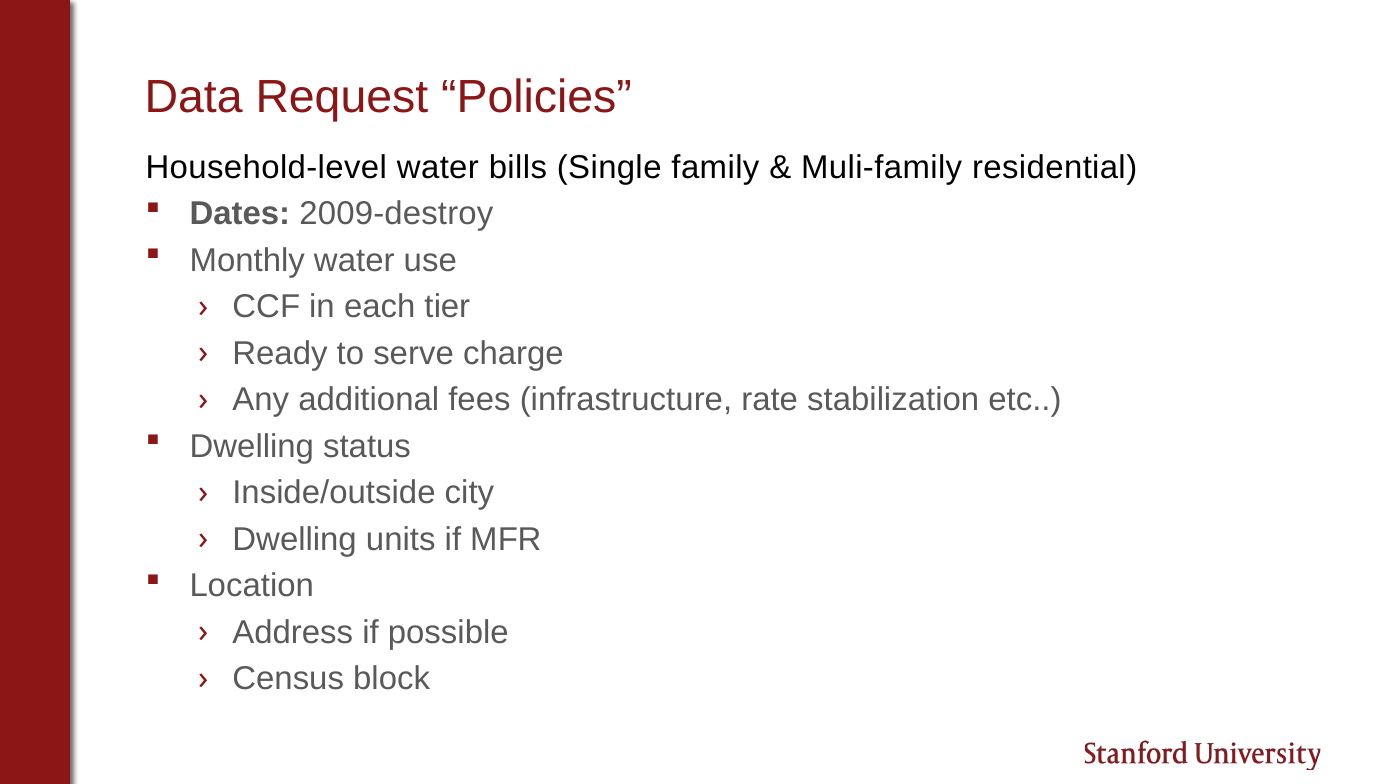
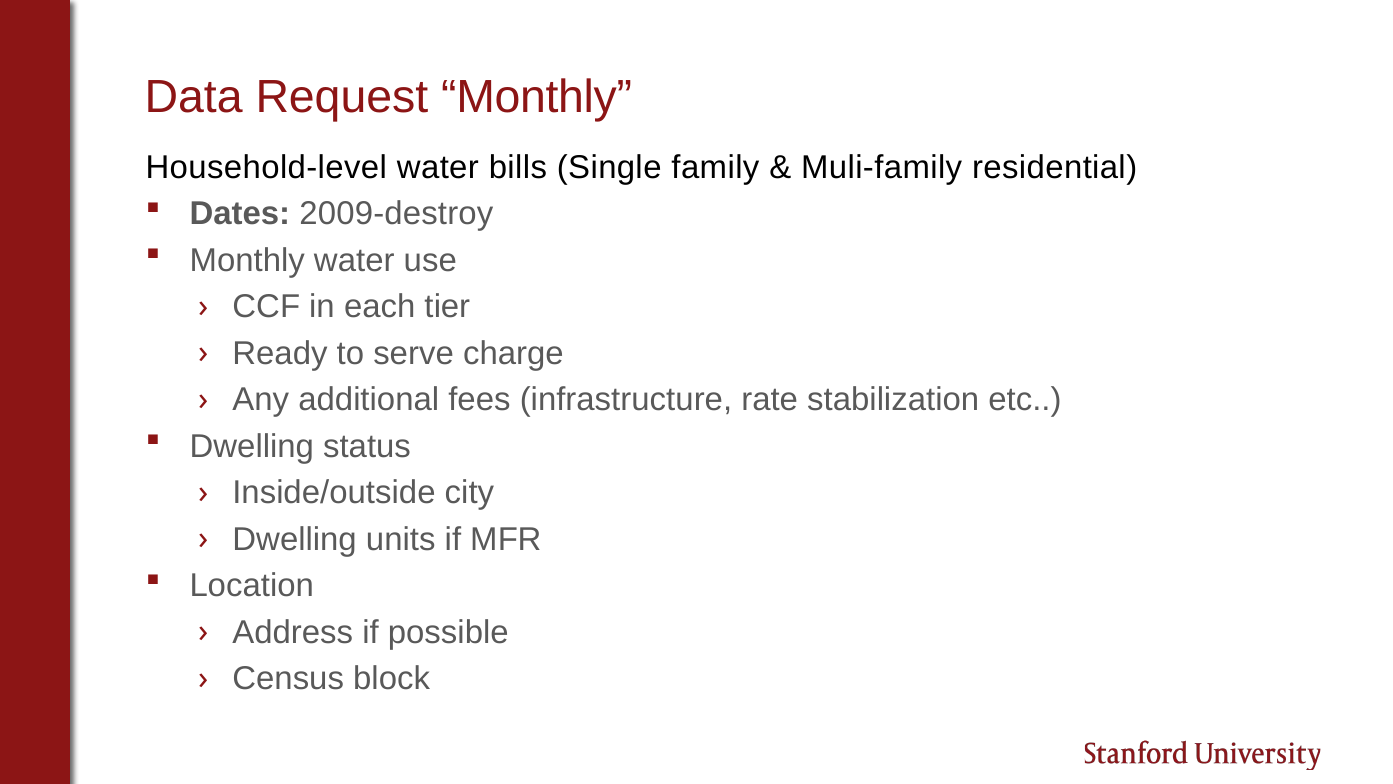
Request Policies: Policies -> Monthly (537, 97)
